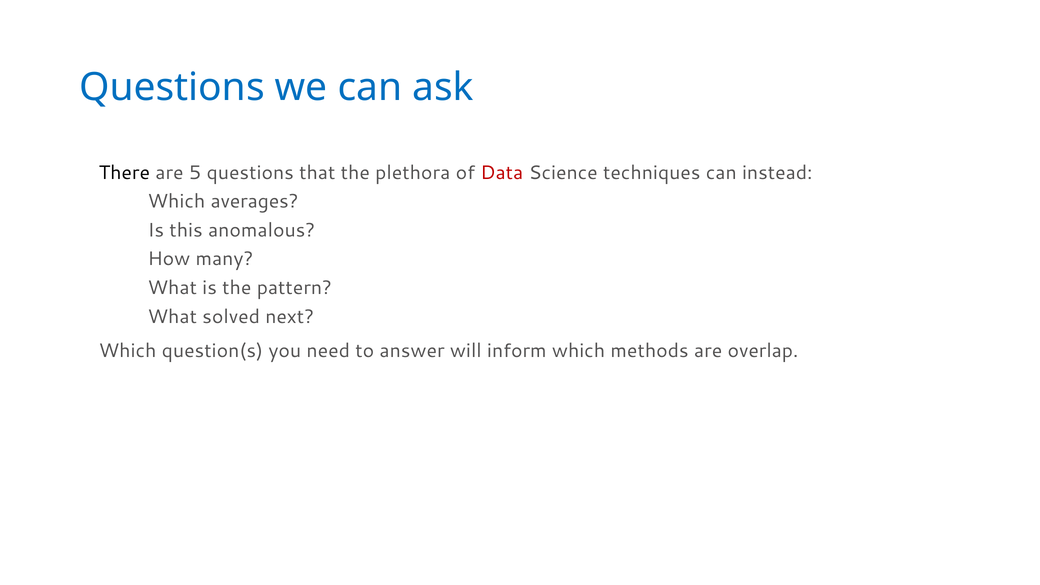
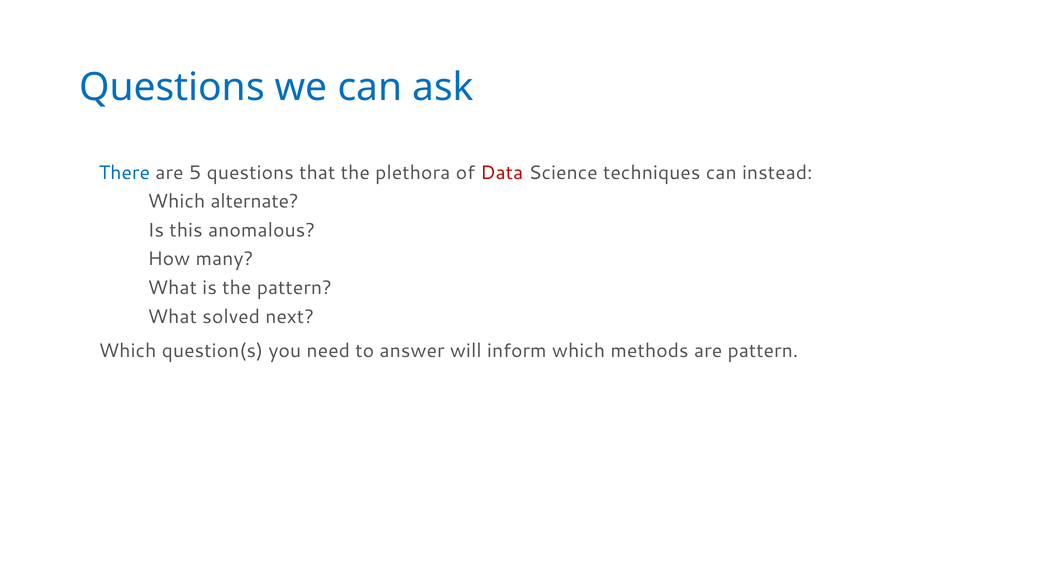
There colour: black -> blue (124, 173)
averages: averages -> alternate (255, 201)
are overlap: overlap -> pattern (763, 351)
